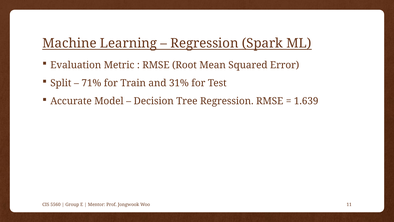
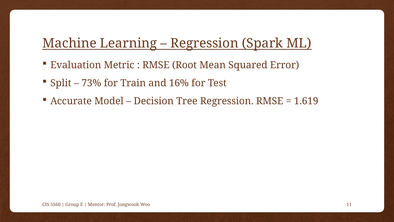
71%: 71% -> 73% (91, 83)
31%: 31% -> 16% (179, 83)
1.639: 1.639 -> 1.619 (306, 101)
